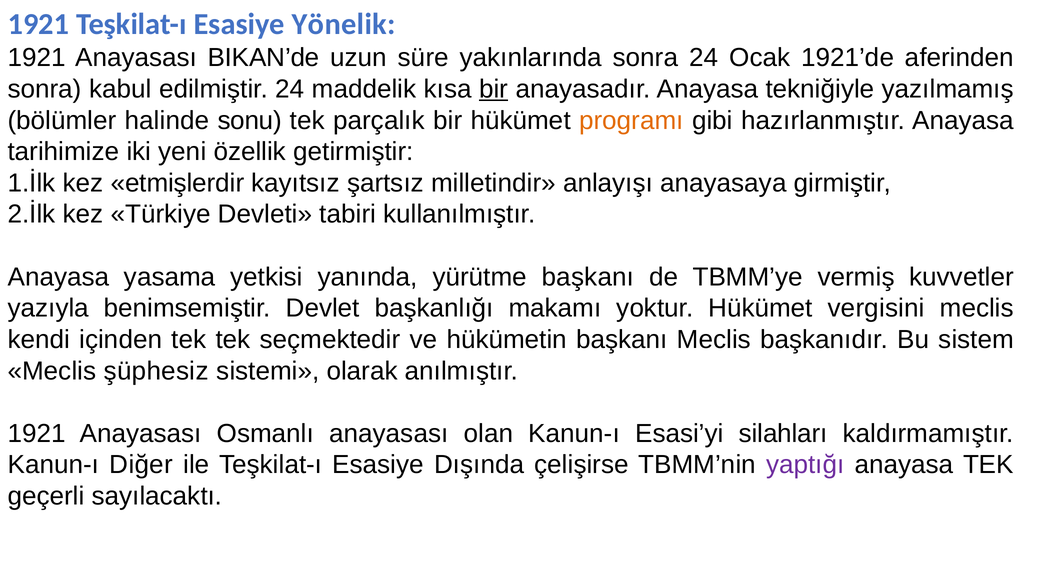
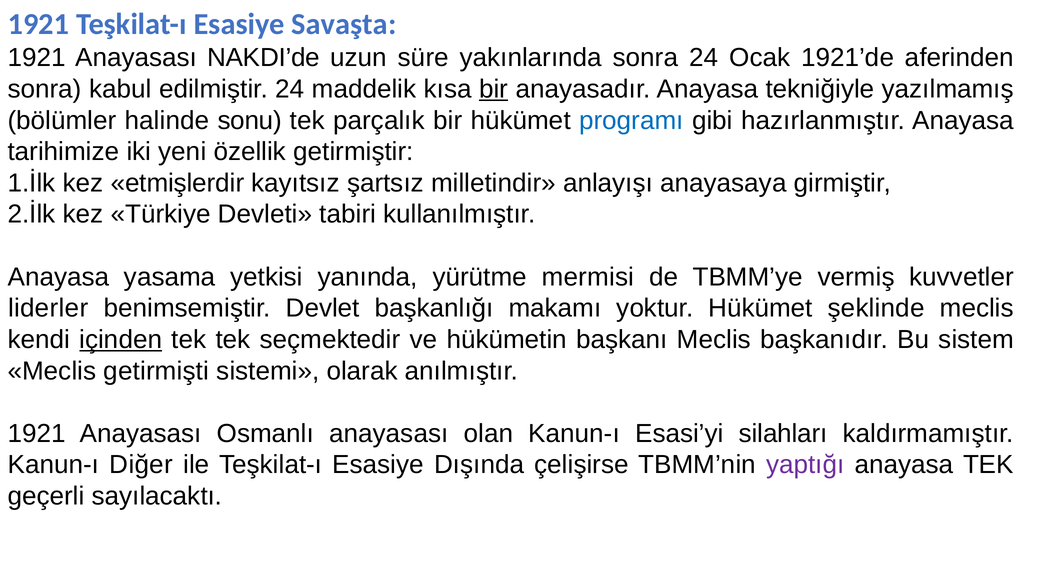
Yönelik: Yönelik -> Savaşta (344, 24)
BIKAN’de: BIKAN’de -> NAKDI’de (264, 58)
programı colour: orange -> blue (631, 121)
yürütme başkanı: başkanı -> mermisi (588, 277)
yazıyla: yazıyla -> liderler (48, 308)
vergisini: vergisini -> şeklinde (876, 308)
içinden underline: none -> present (121, 340)
şüphesiz: şüphesiz -> getirmişti (156, 371)
